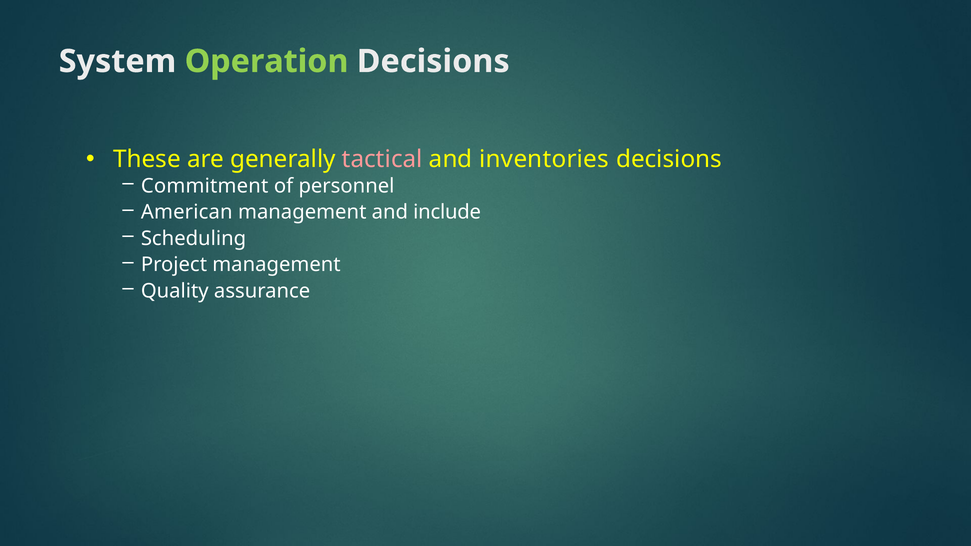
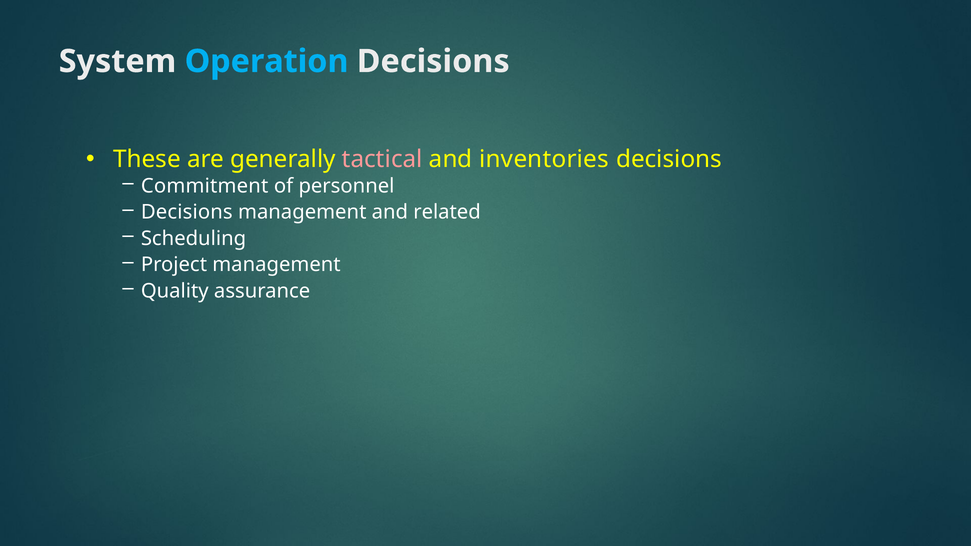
Operation colour: light green -> light blue (267, 61)
American: American -> Decisions (187, 212)
include: include -> related (447, 212)
